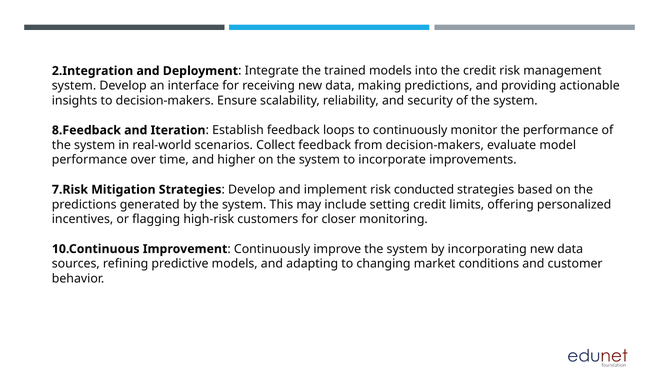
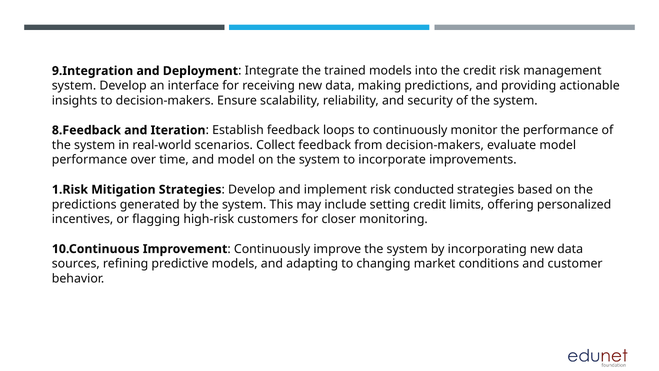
2.Integration: 2.Integration -> 9.Integration (93, 71)
and higher: higher -> model (236, 160)
7.Risk: 7.Risk -> 1.Risk (70, 189)
